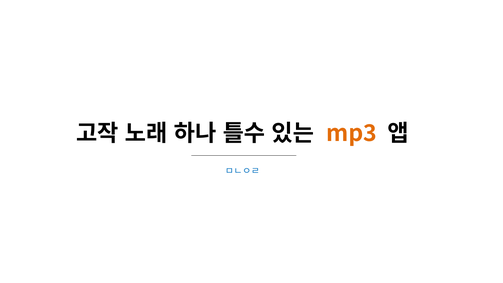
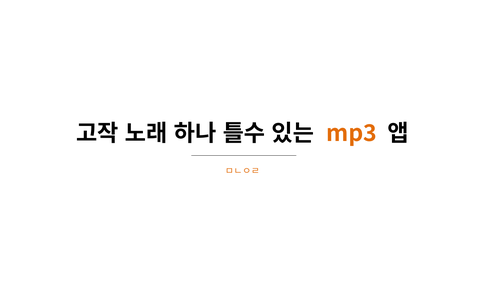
ㅁㄴㅇㄹ colour: blue -> orange (242, 171)
